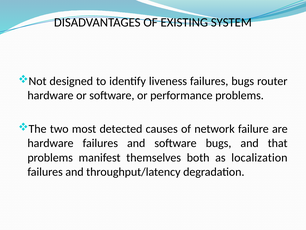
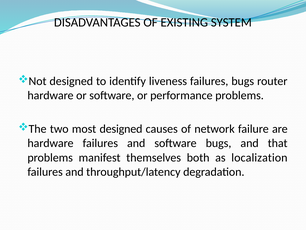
most detected: detected -> designed (121, 129)
